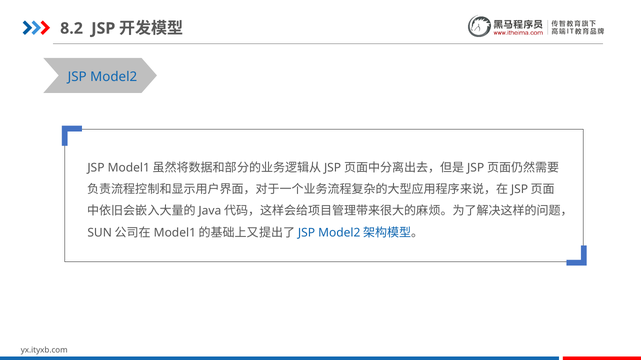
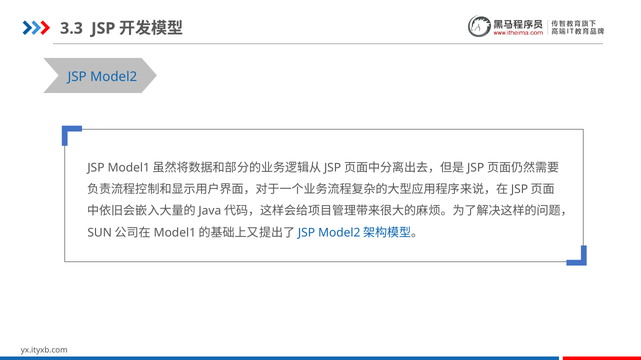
8.2: 8.2 -> 3.3 (72, 28)
